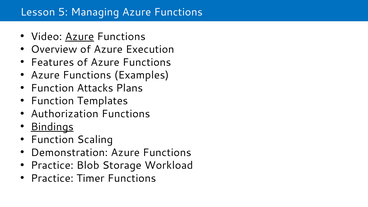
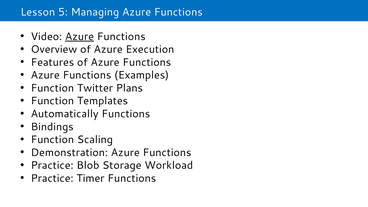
Attacks: Attacks -> Twitter (95, 88)
Authorization: Authorization -> Automatically (65, 114)
Bindings underline: present -> none (52, 127)
